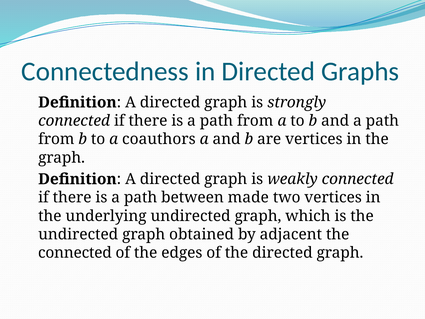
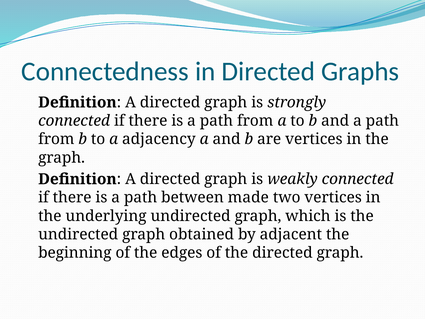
coauthors: coauthors -> adjacency (159, 139)
connected: connected -> beginning (75, 253)
